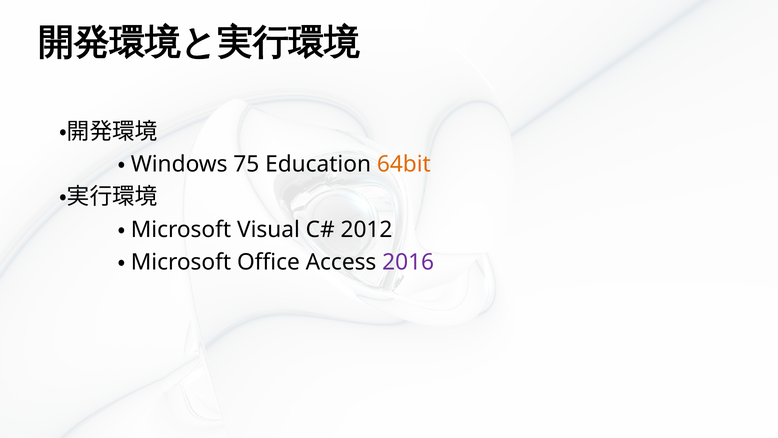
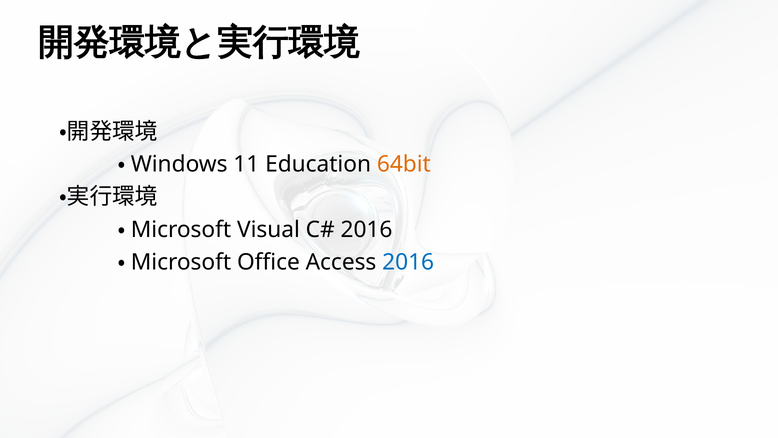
75: 75 -> 11 (246, 164)
2012: 2012 -> 2016 (367, 229)
2016 colour: purple -> blue (408, 262)
